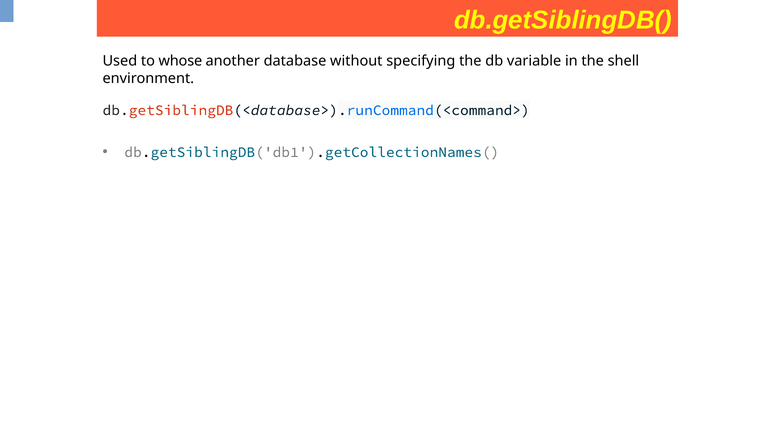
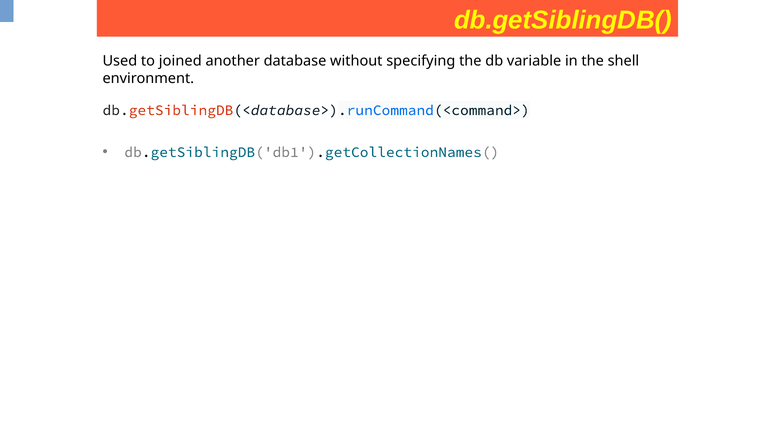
whose: whose -> joined (180, 61)
